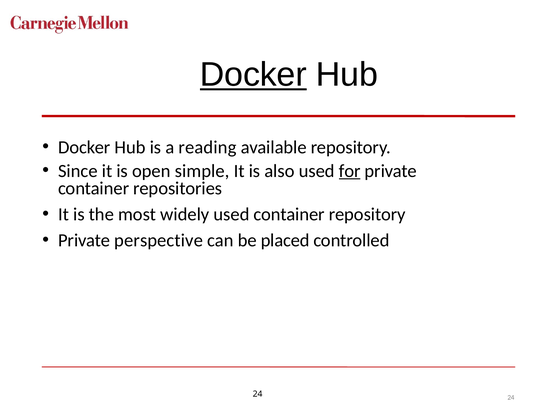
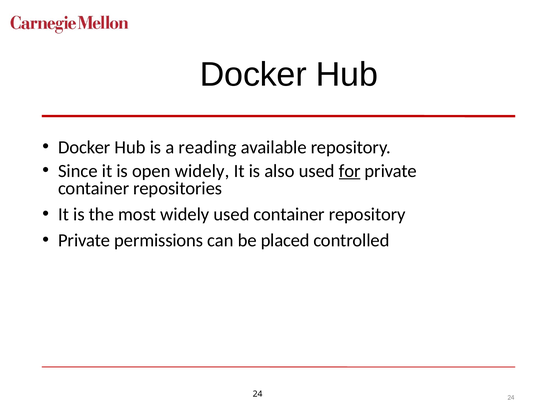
Docker underline: present -> none (253, 75)
open simple: simple -> widely (202, 171)
perspective: perspective -> permissions (159, 240)
